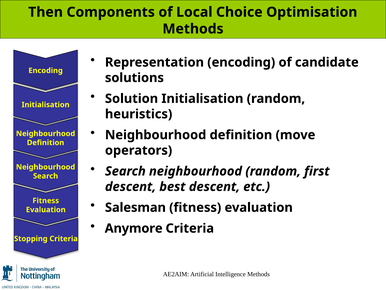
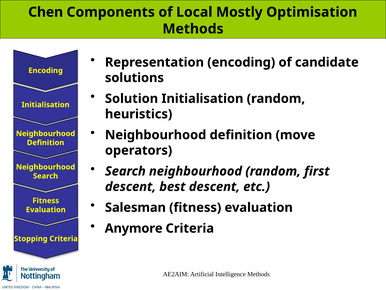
Then: Then -> Chen (46, 12)
Choice: Choice -> Mostly (239, 12)
